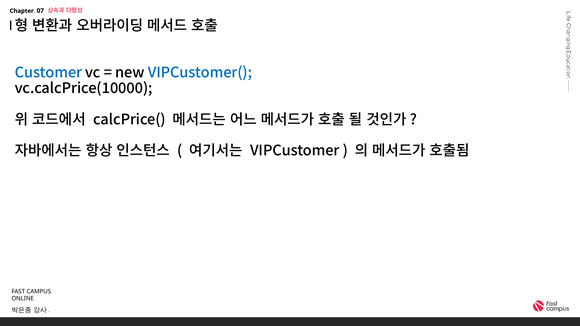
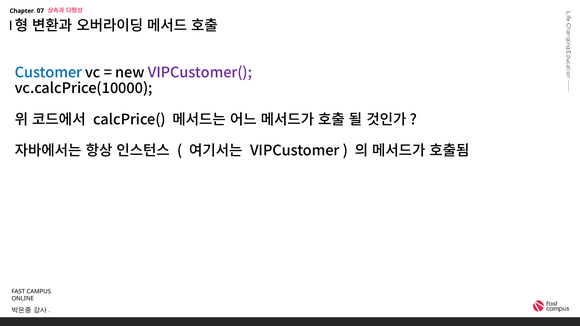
VIPCustomer( colour: blue -> purple (200, 73)
